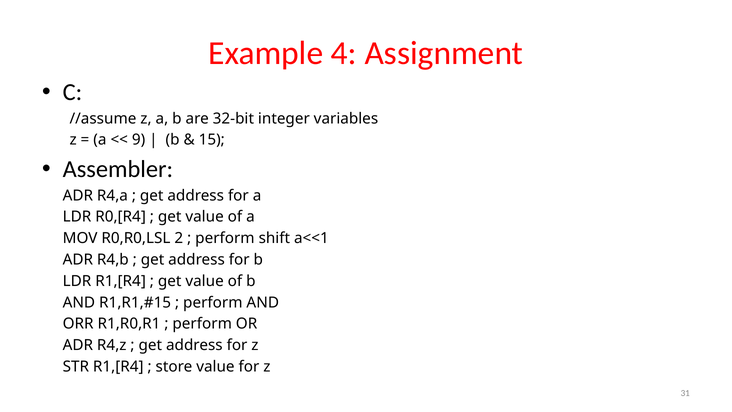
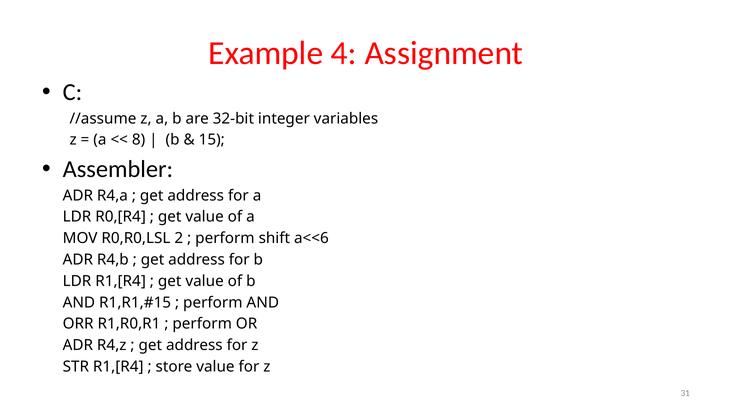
9: 9 -> 8 (139, 140)
a<<1: a<<1 -> a<<6 (311, 238)
